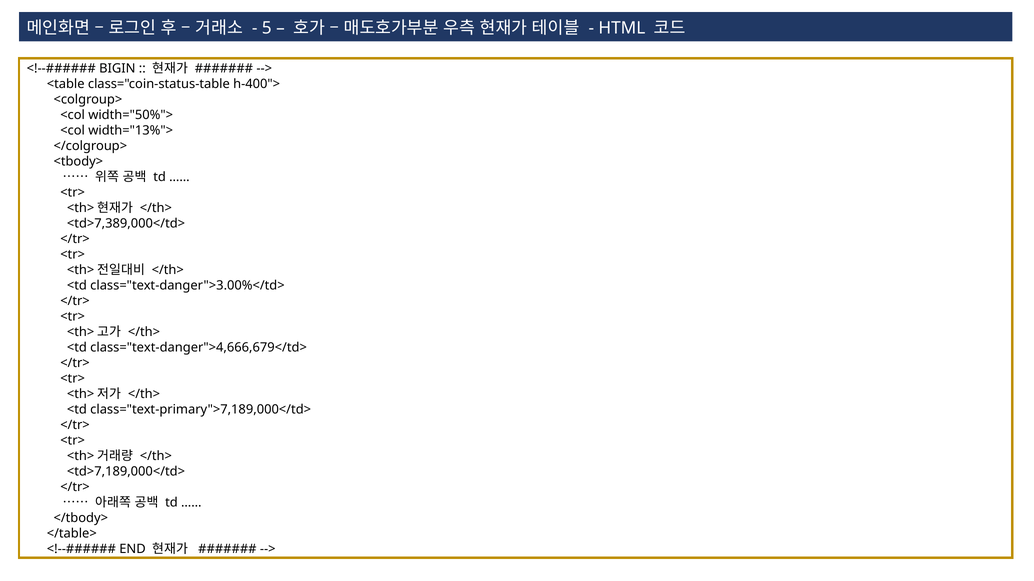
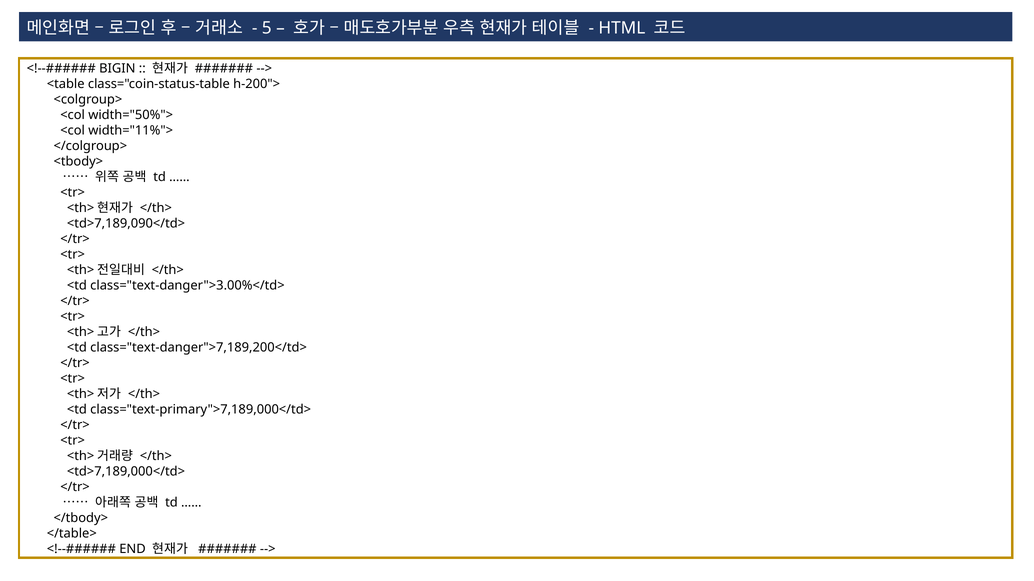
h-400">: h-400"> -> h-200"> (257, 84)
width="13%">: width="13%"> -> width="11%"> (131, 131)
<td>7,389,000</td>: <td>7,389,000</td> -> <td>7,189,090</td> (126, 224)
class="text-danger">4,666,679</td>: class="text-danger">4,666,679</td> -> class="text-danger">7,189,200</td> (199, 348)
